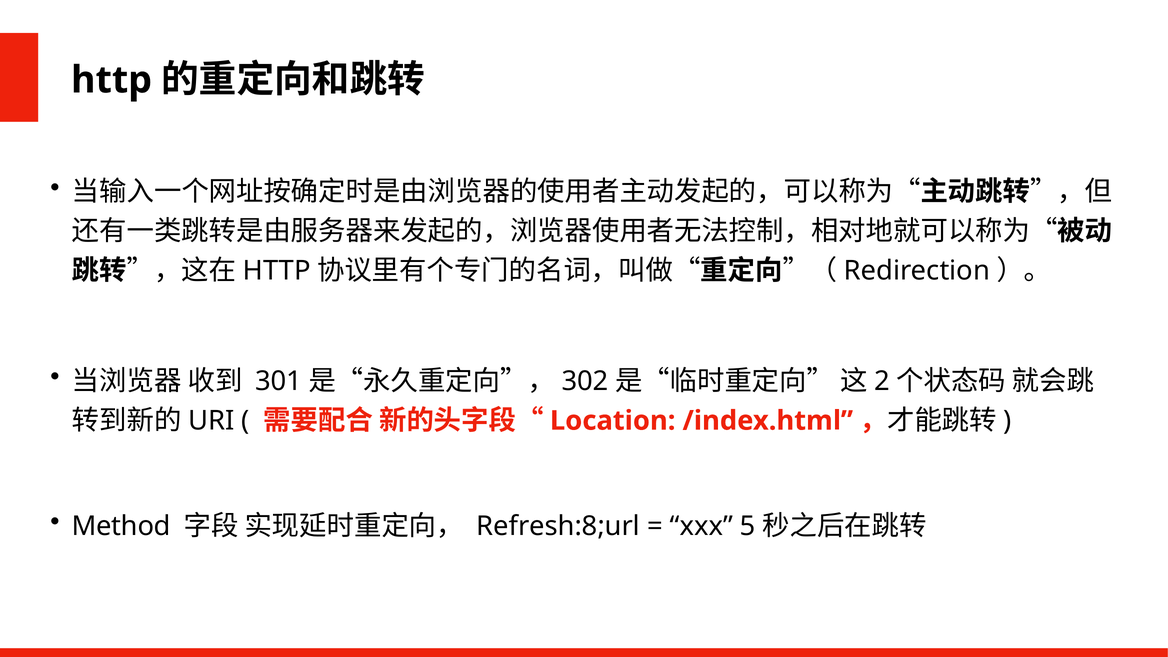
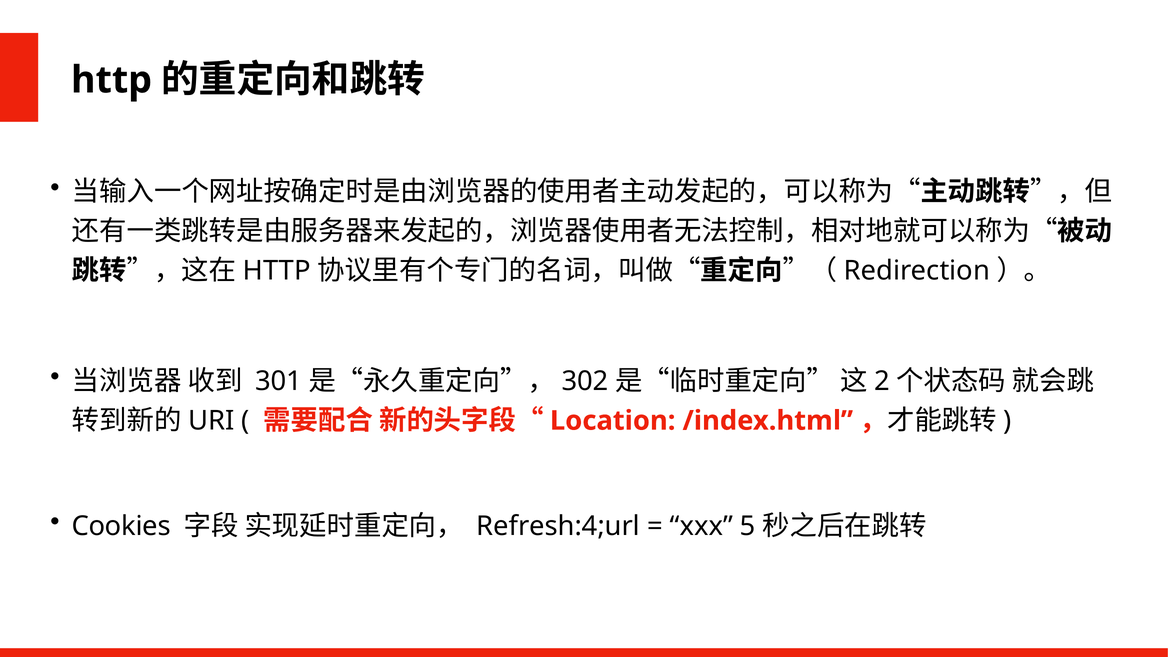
Method: Method -> Cookies (121, 526)
Refresh:8;url: Refresh:8;url -> Refresh:4;url (558, 526)
